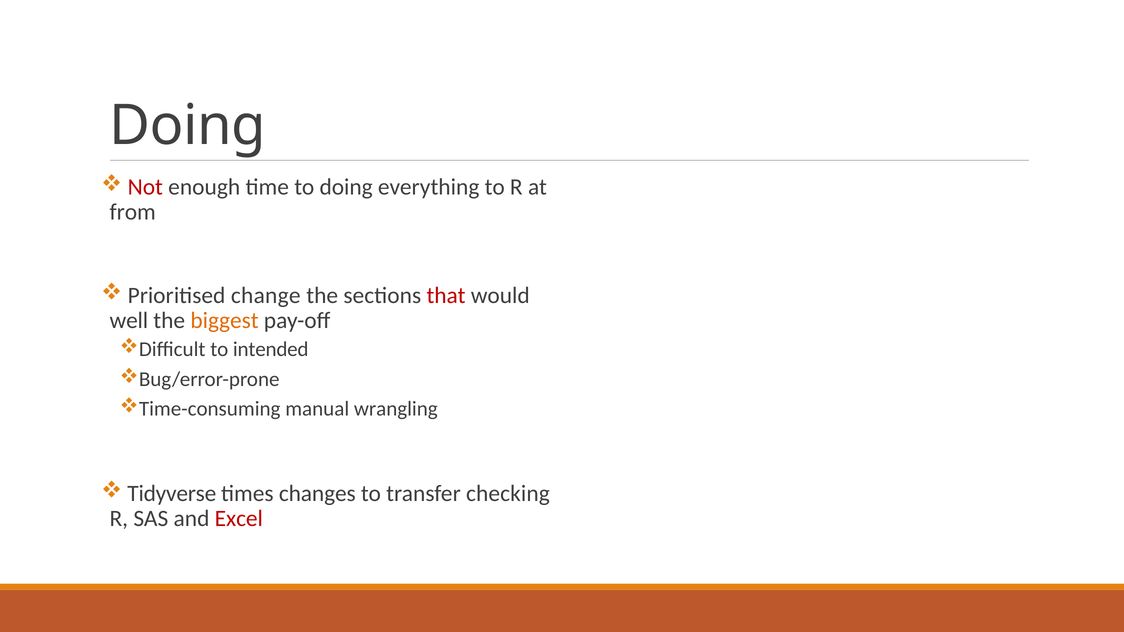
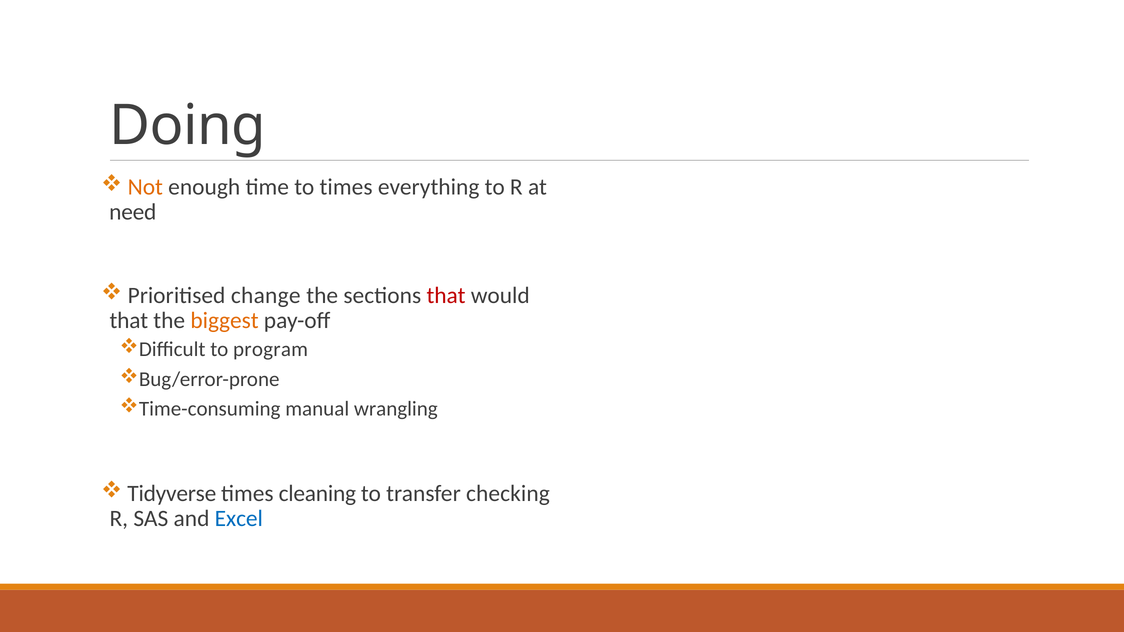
Not colour: red -> orange (145, 187)
to doing: doing -> times (346, 187)
from: from -> need (133, 212)
well: well -> that (129, 321)
intended: intended -> program (271, 350)
changes: changes -> cleaning (317, 494)
Excel colour: red -> blue (239, 519)
